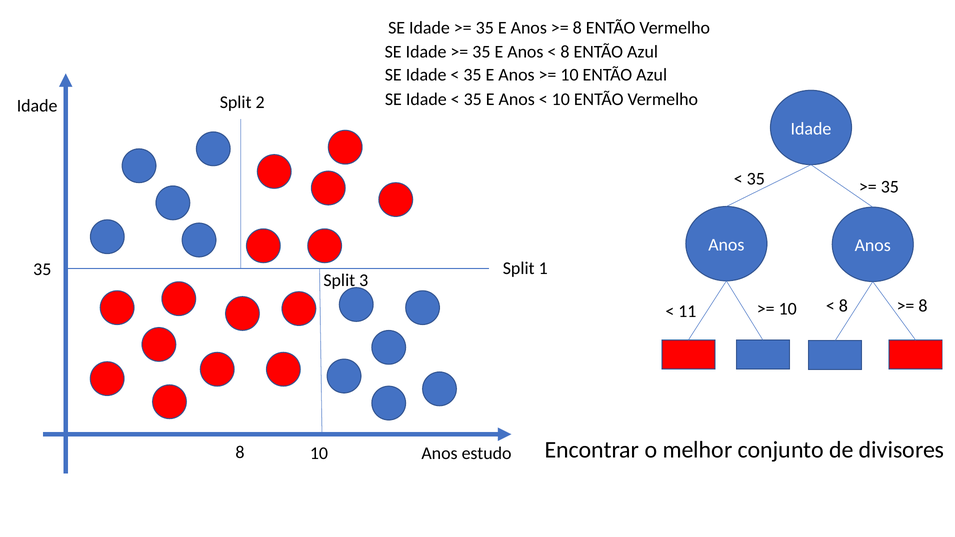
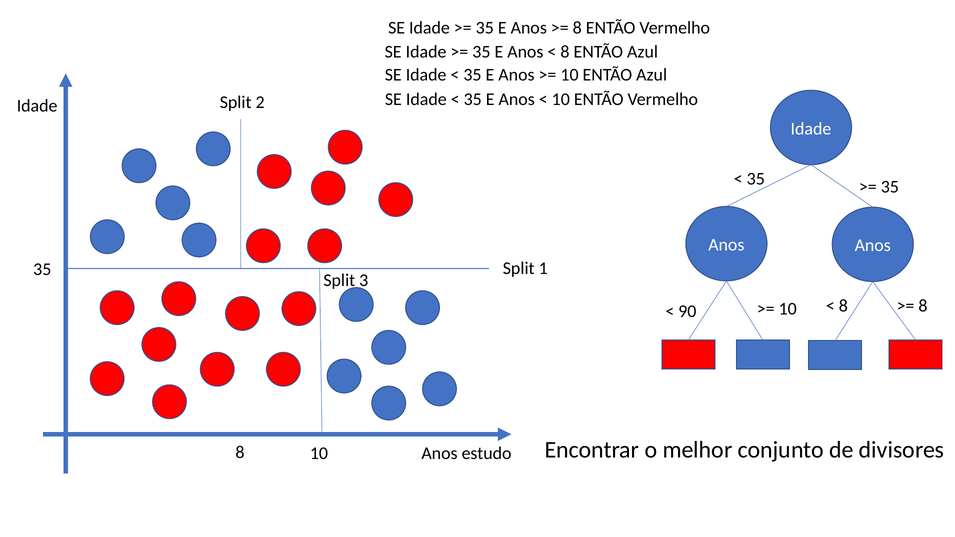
11: 11 -> 90 (687, 312)
